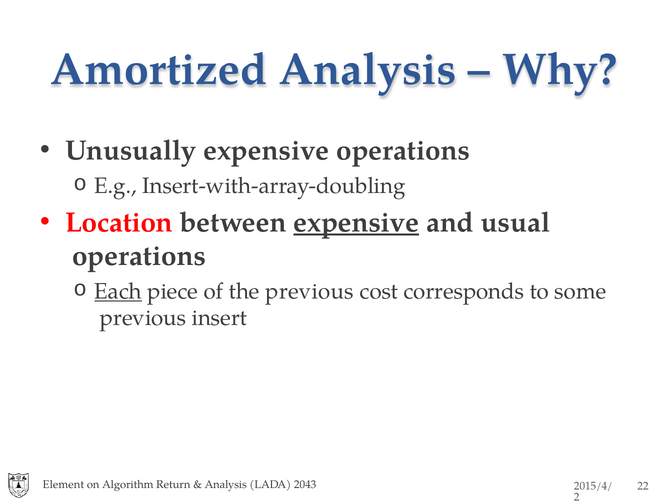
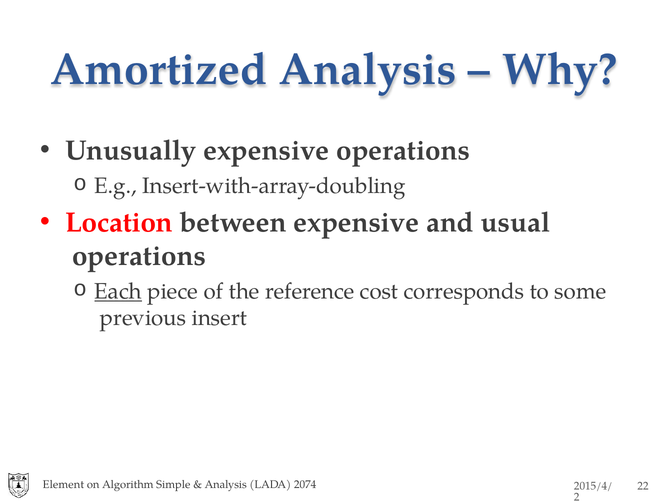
expensive underline: present -> none (356, 222)
the previous: previous -> reference (310, 291)
Return: Return -> Simple (173, 485)
2043: 2043 -> 2074 (305, 485)
